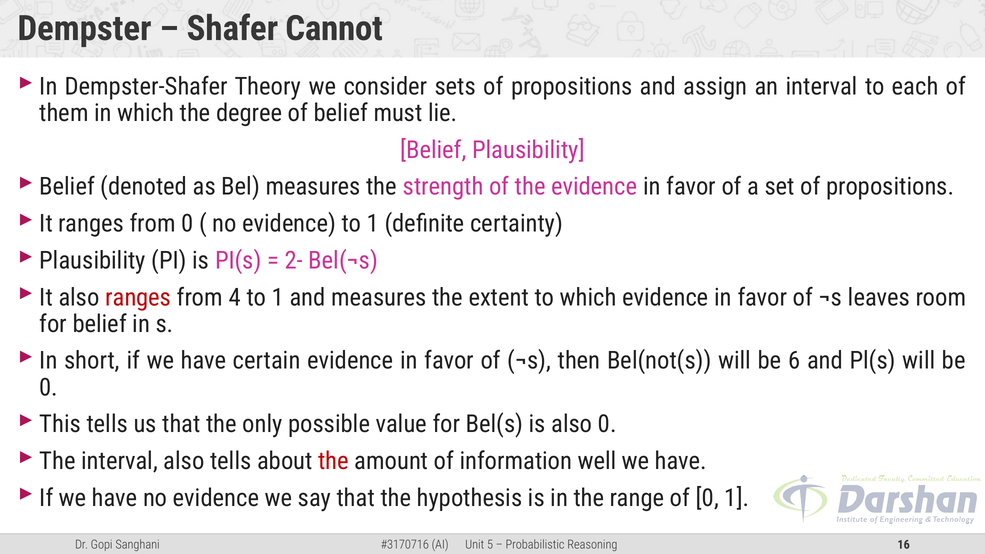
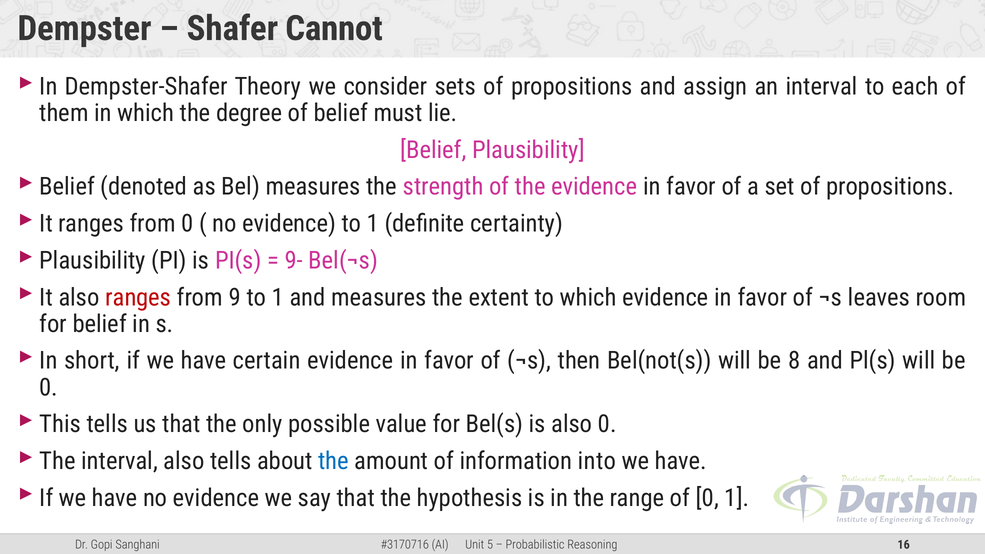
2-: 2- -> 9- (294, 261)
4: 4 -> 9 (235, 297)
6: 6 -> 8 (794, 361)
the colour: red -> blue (334, 461)
well: well -> into (597, 461)
